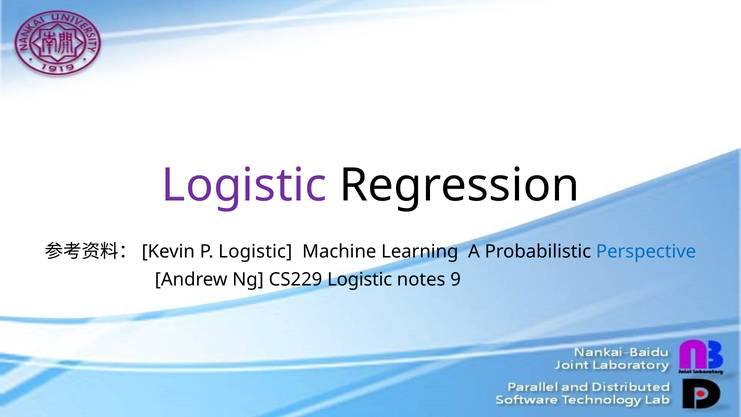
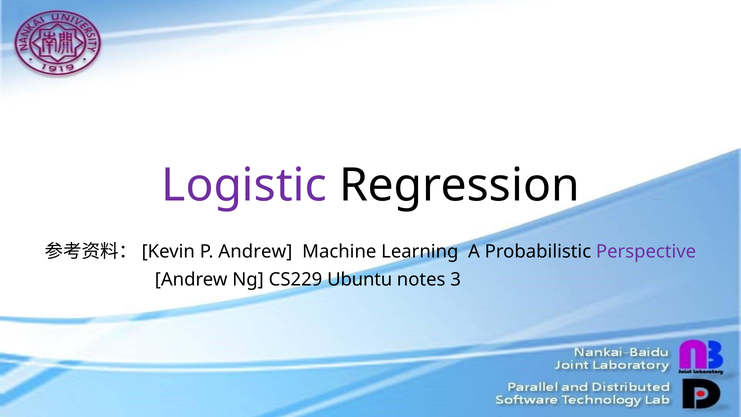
P Logistic: Logistic -> Andrew (255, 252)
Perspective colour: blue -> purple (646, 252)
CS229 Logistic: Logistic -> Ubuntu (360, 279)
9: 9 -> 3 (456, 279)
